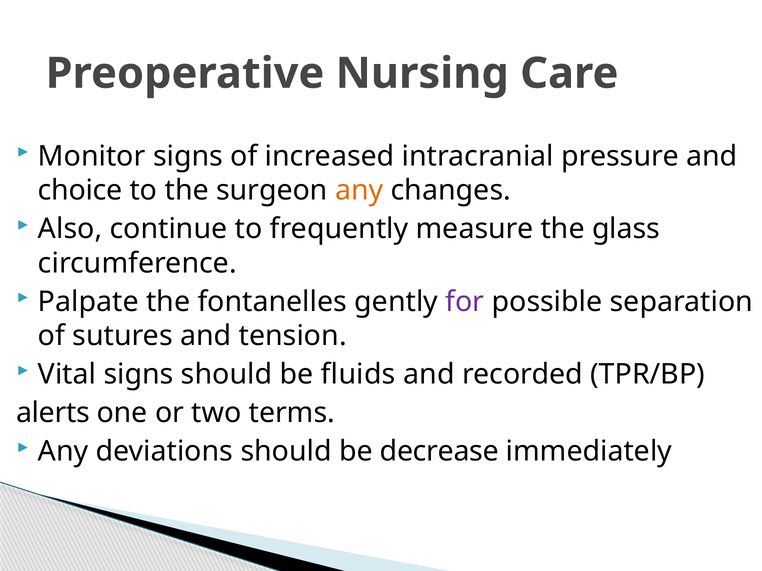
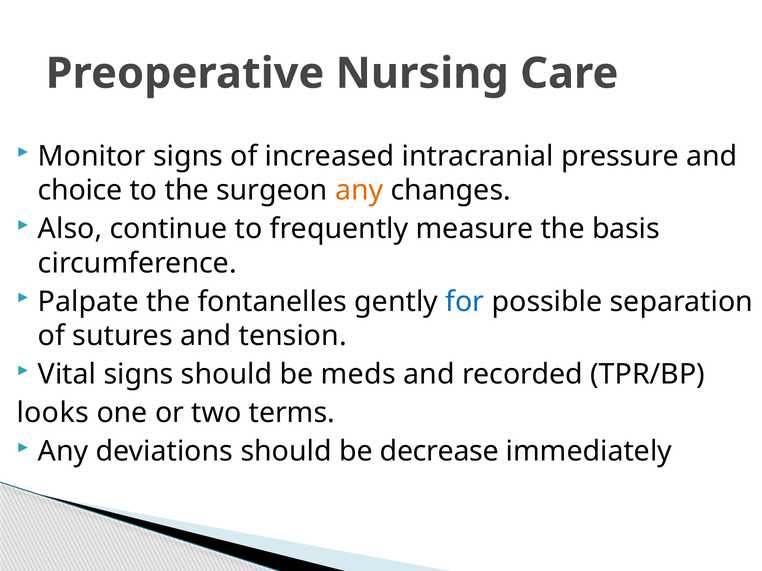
glass: glass -> basis (626, 229)
for colour: purple -> blue (465, 302)
fluids: fluids -> meds (358, 375)
alerts: alerts -> looks (53, 413)
